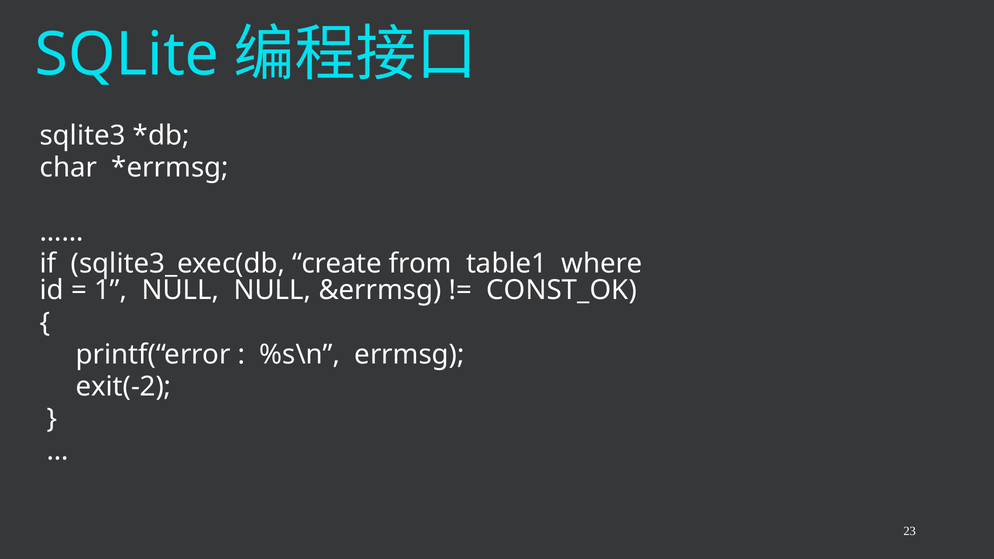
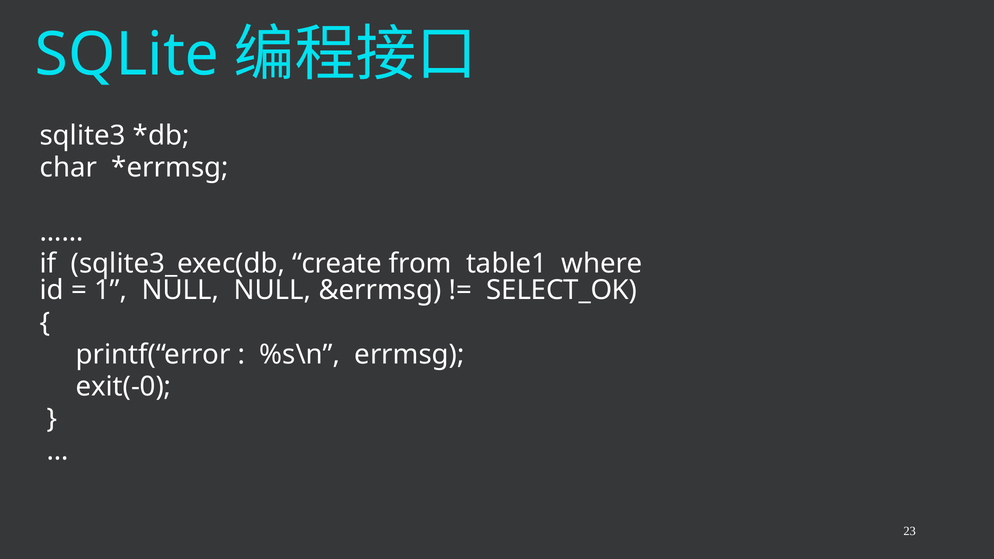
CONST_OK: CONST_OK -> SELECT_OK (562, 290)
exit(-2: exit(-2 -> exit(-0 (124, 387)
